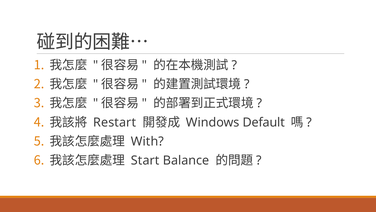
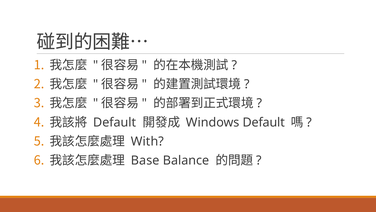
Restart: Restart -> Default (115, 122)
Start: Start -> Base (145, 160)
